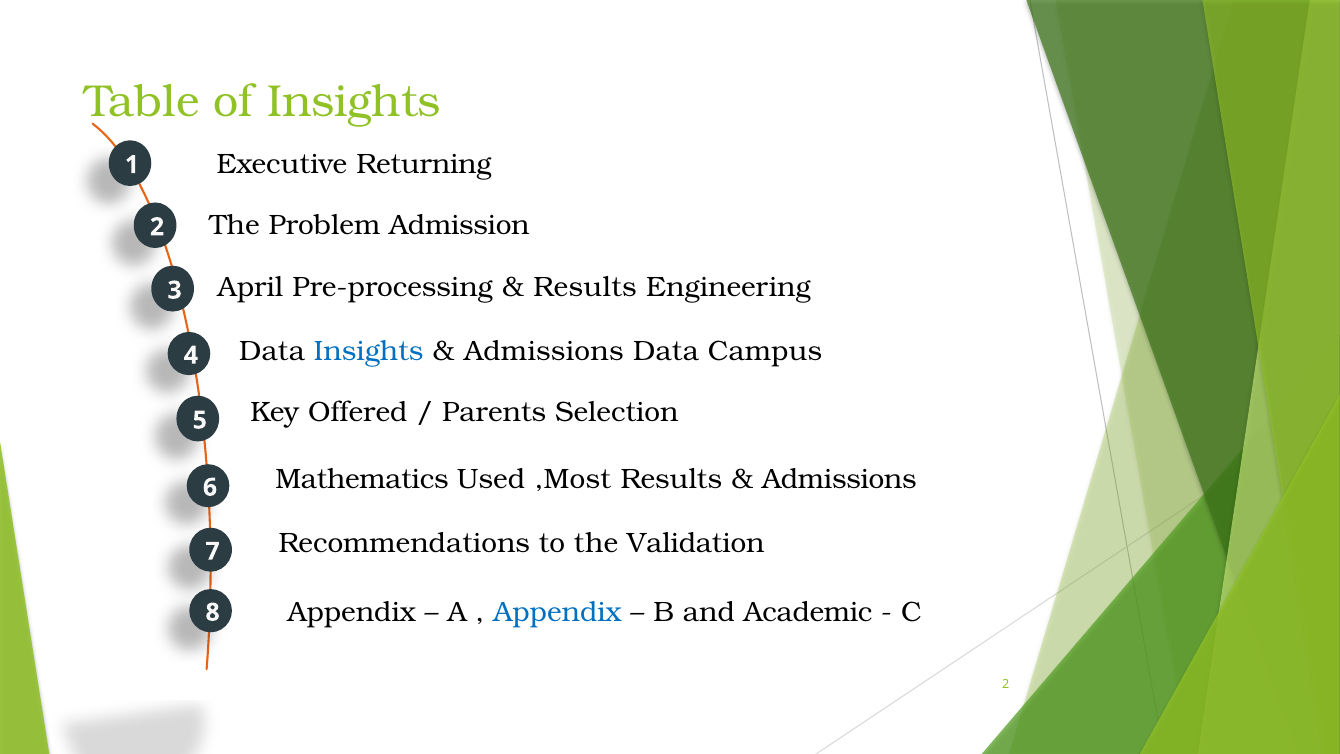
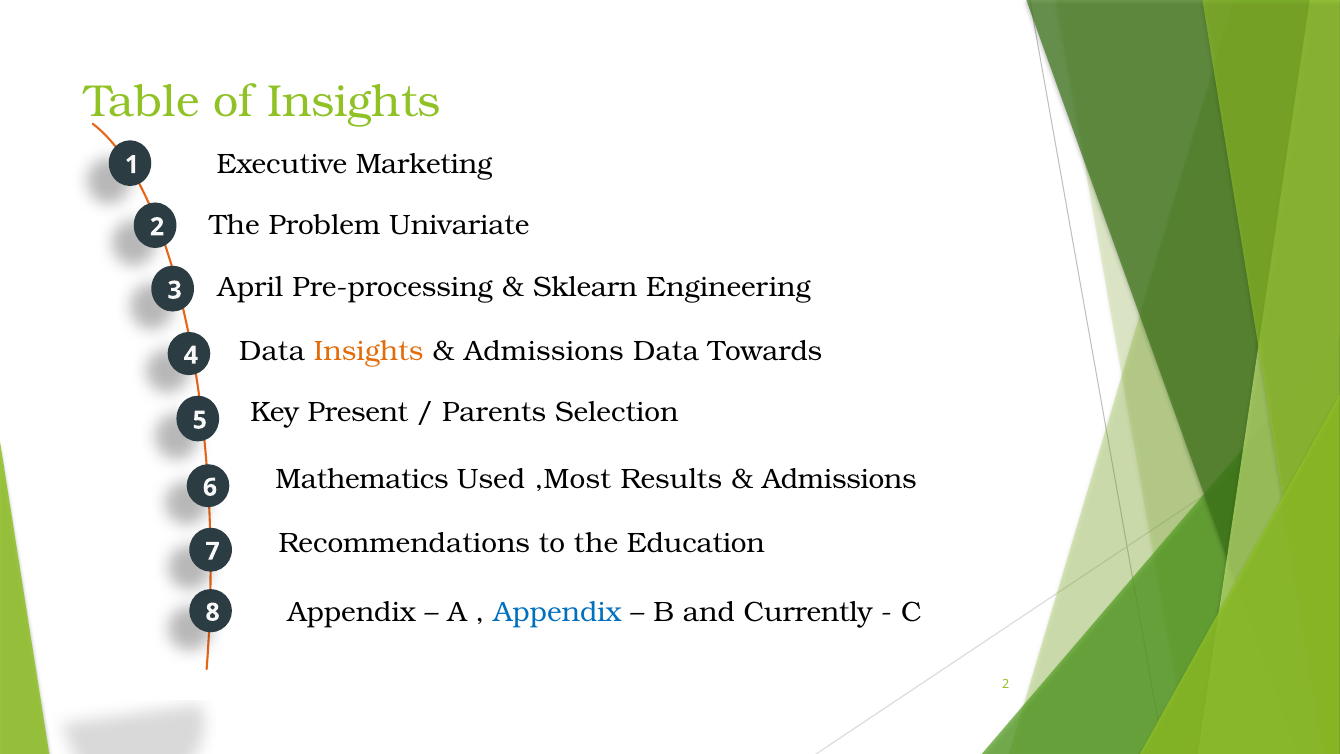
Returning: Returning -> Marketing (424, 164)
Admission: Admission -> Univariate (459, 226)
Results: Results -> Sklearn (585, 287)
Insights colour: blue -> orange (369, 352)
Campus: Campus -> Towards (765, 352)
Offered: Offered -> Present (358, 412)
Validation: Validation -> Education (696, 543)
Academic: Academic -> Currently (808, 612)
